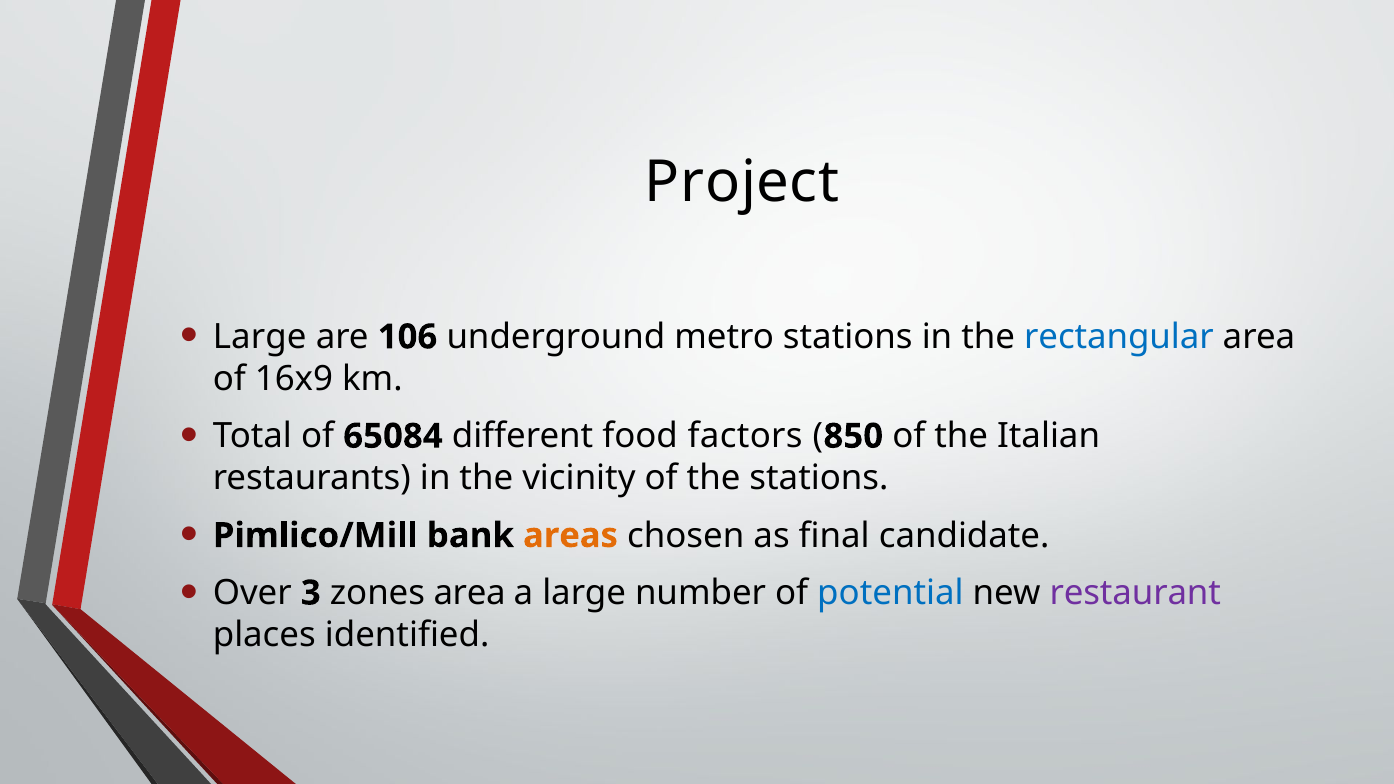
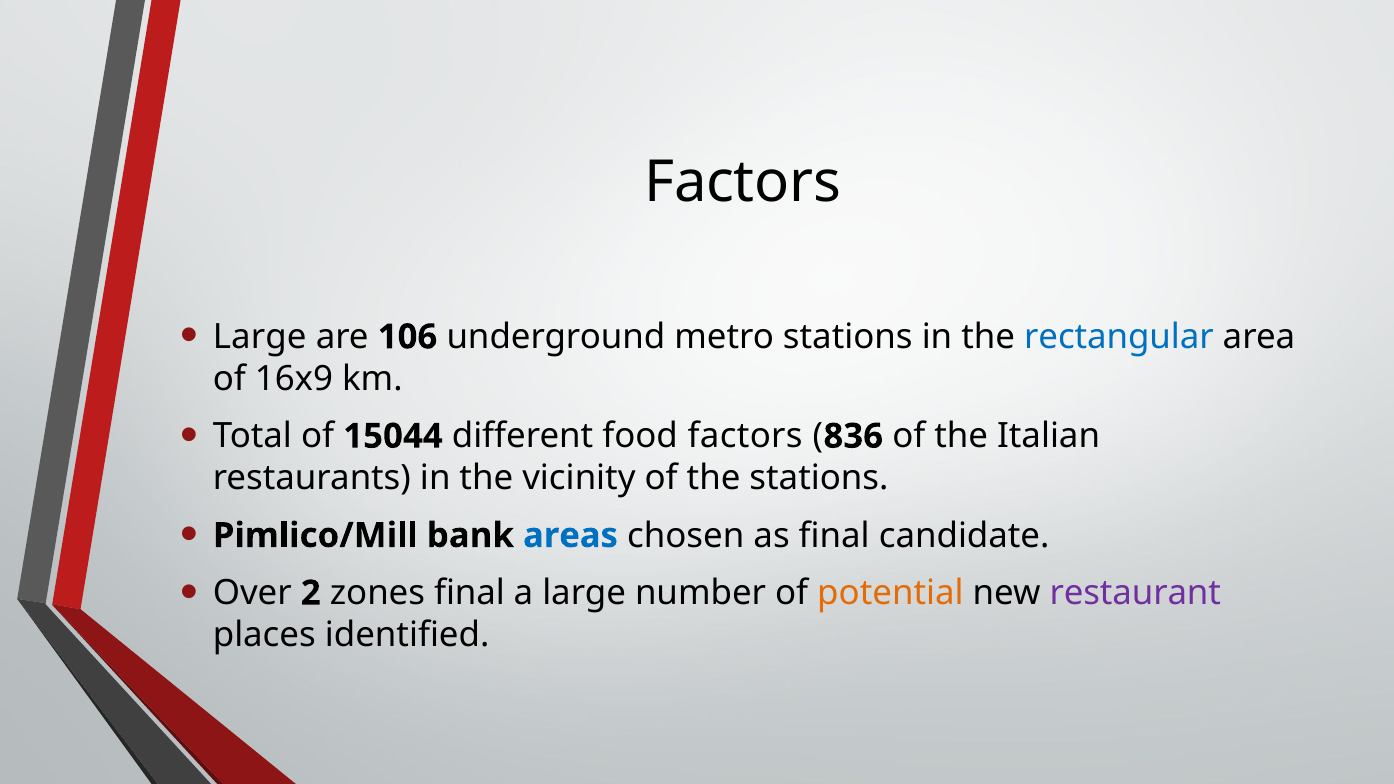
Project: Project -> Factors (743, 183)
65084: 65084 -> 15044 (393, 436)
850: 850 -> 836 (853, 436)
areas colour: orange -> blue (571, 536)
3: 3 -> 2 (311, 593)
zones area: area -> final (469, 593)
potential colour: blue -> orange (890, 593)
